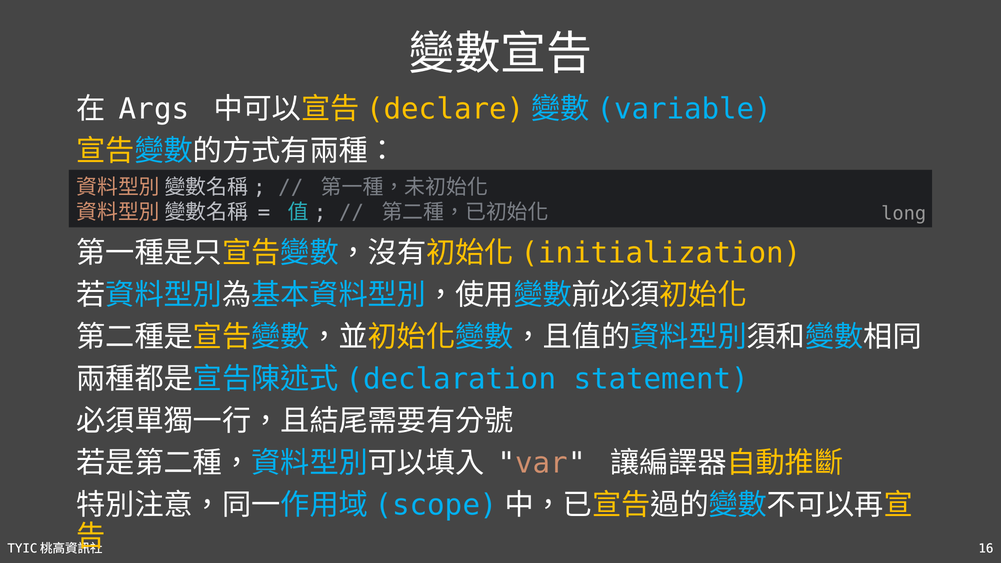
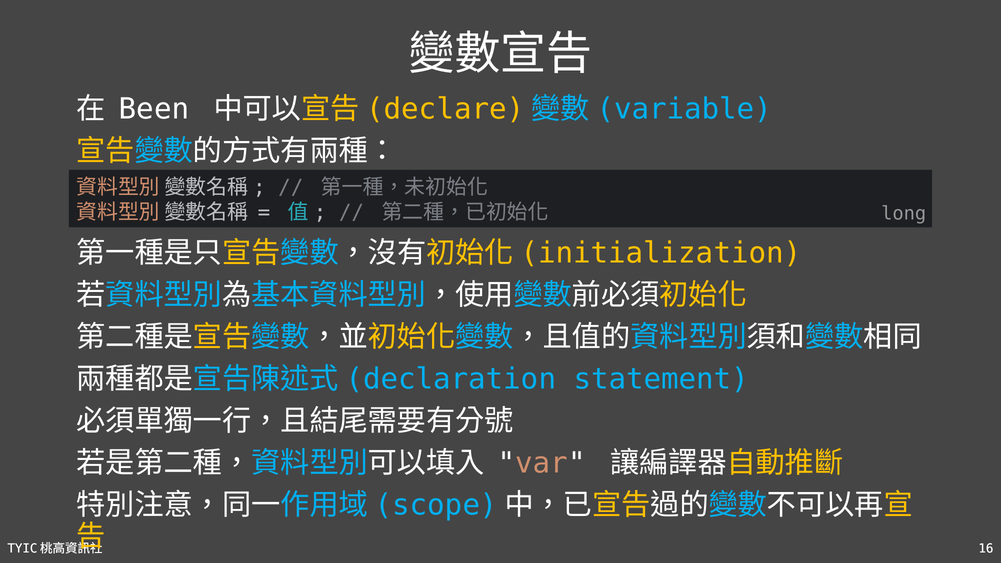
Args: Args -> Been (154, 109)
